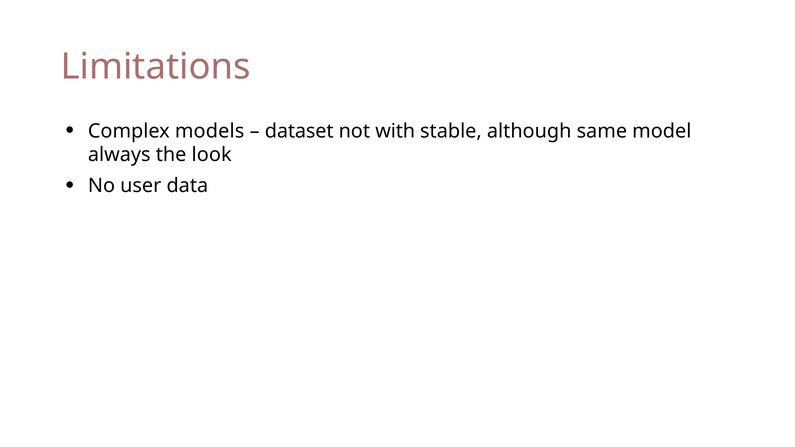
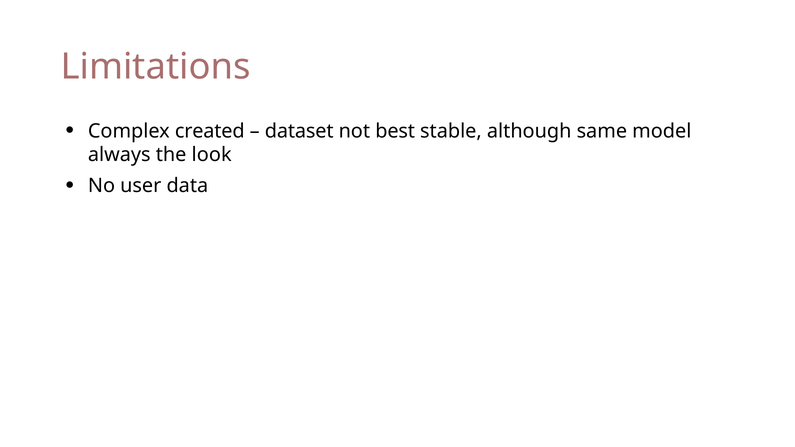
models: models -> created (210, 131)
with: with -> best (395, 131)
